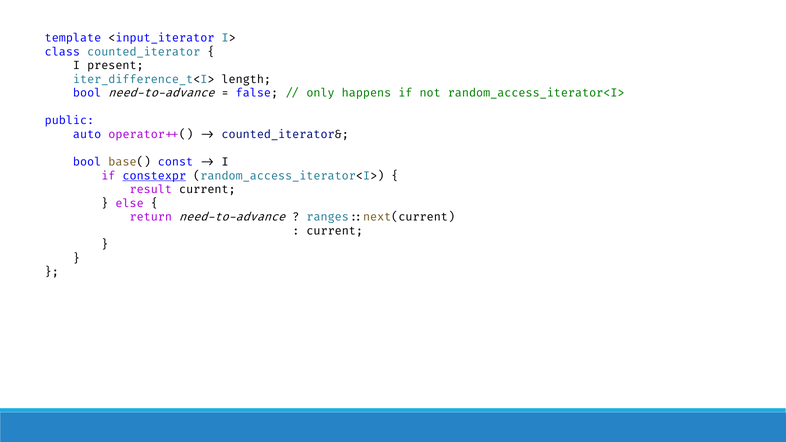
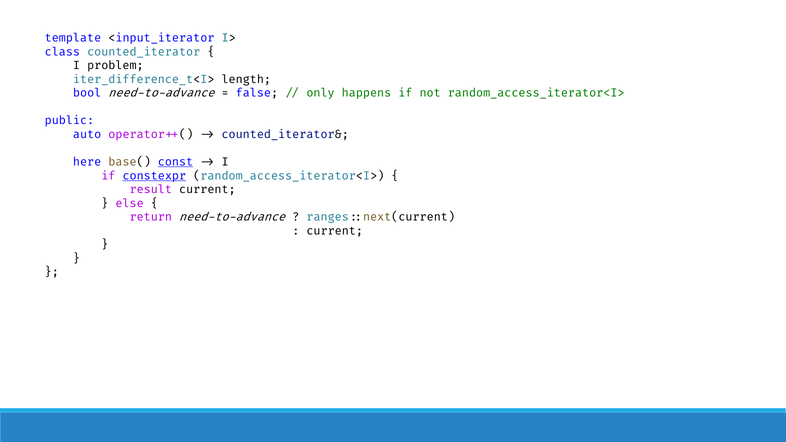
present: present -> problem (115, 66)
bool: bool -> here (87, 162)
const underline: none -> present (176, 162)
